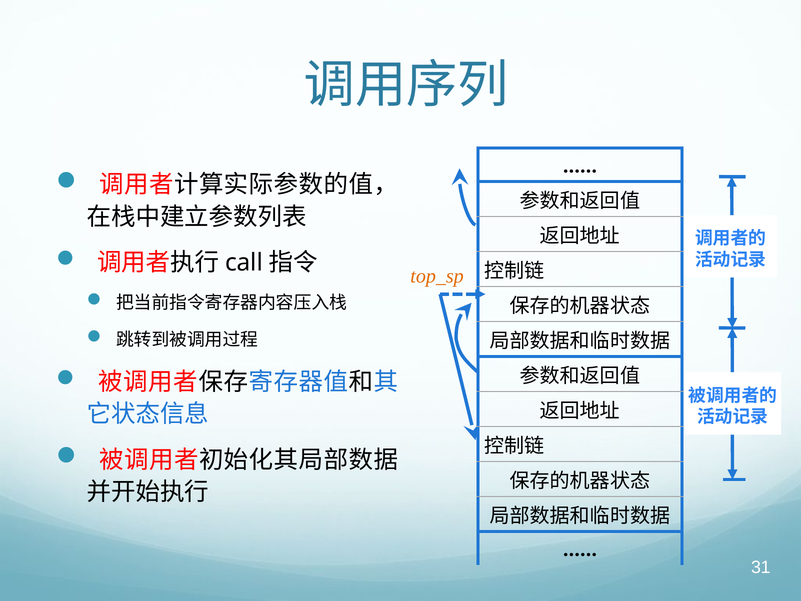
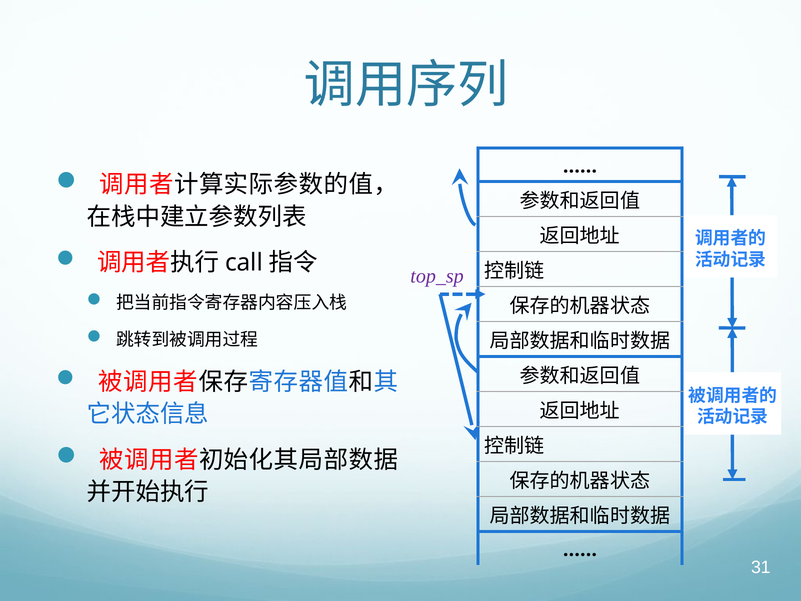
top_sp colour: orange -> purple (437, 276)
